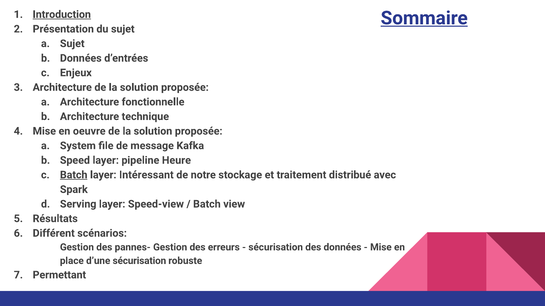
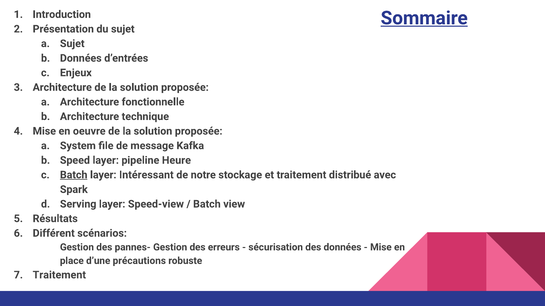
Introduction underline: present -> none (62, 14)
d’une sécurisation: sécurisation -> précautions (139, 261)
Permettant: Permettant -> Traitement (59, 275)
